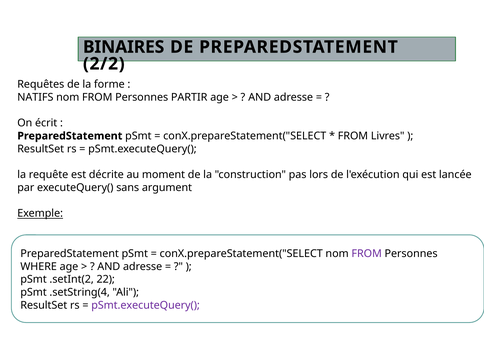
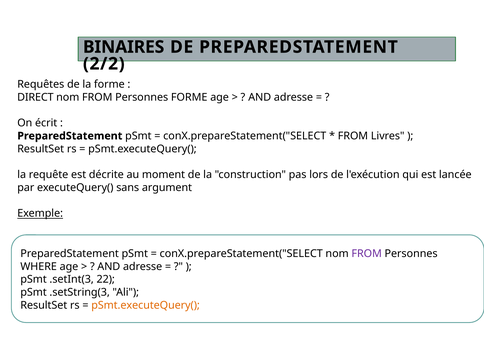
NATIFS: NATIFS -> DIRECT (35, 97)
Personnes PARTIR: PARTIR -> FORME (189, 97)
.setInt(2: .setInt(2 -> .setInt(3 (72, 279)
.setString(4: .setString(4 -> .setString(3 (80, 292)
pSmt.executeQuery( colour: purple -> orange (146, 305)
